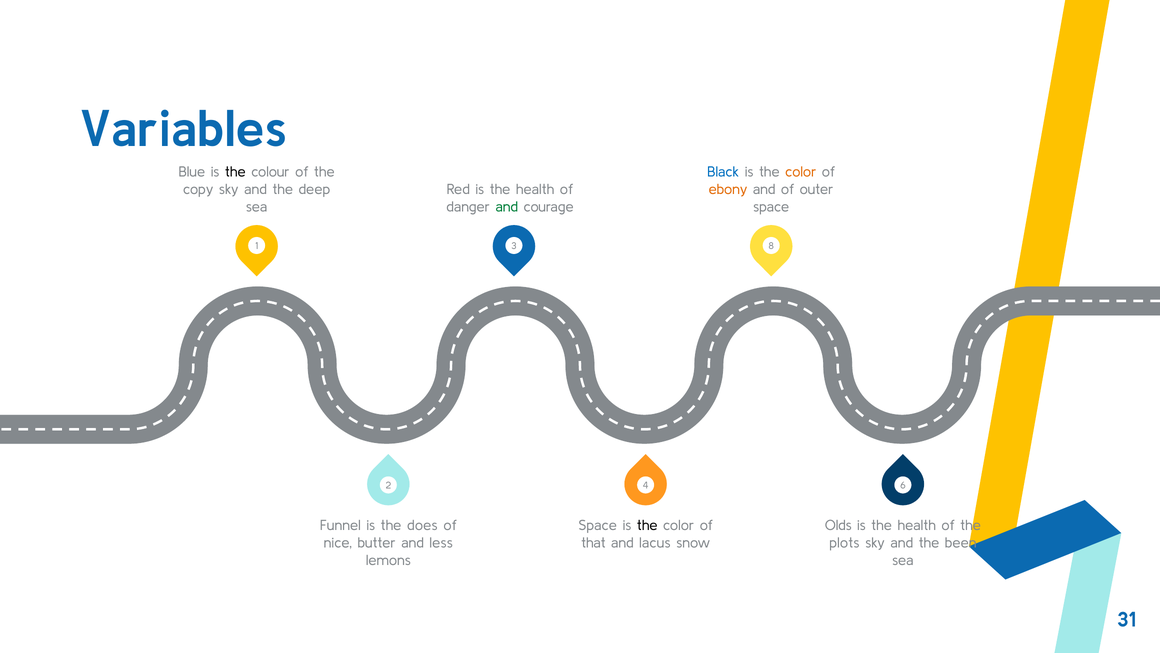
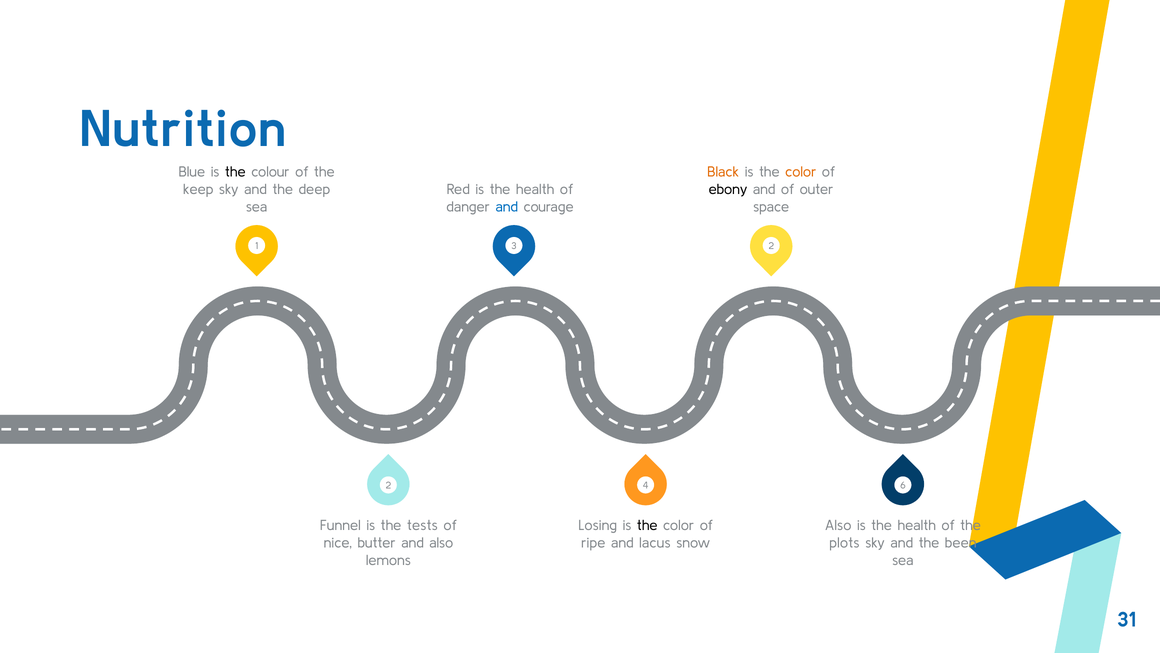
Variables: Variables -> Nutrition (183, 129)
Black colour: blue -> orange (723, 172)
copy: copy -> keep (198, 189)
ebony colour: orange -> black (728, 189)
and colour: green -> blue (507, 207)
3 8: 8 -> 2 (771, 246)
does: does -> tests (422, 525)
Space: Space -> Losing (598, 525)
Olds: Olds -> Also (838, 525)
and less: less -> also (441, 543)
that: that -> ripe (593, 543)
